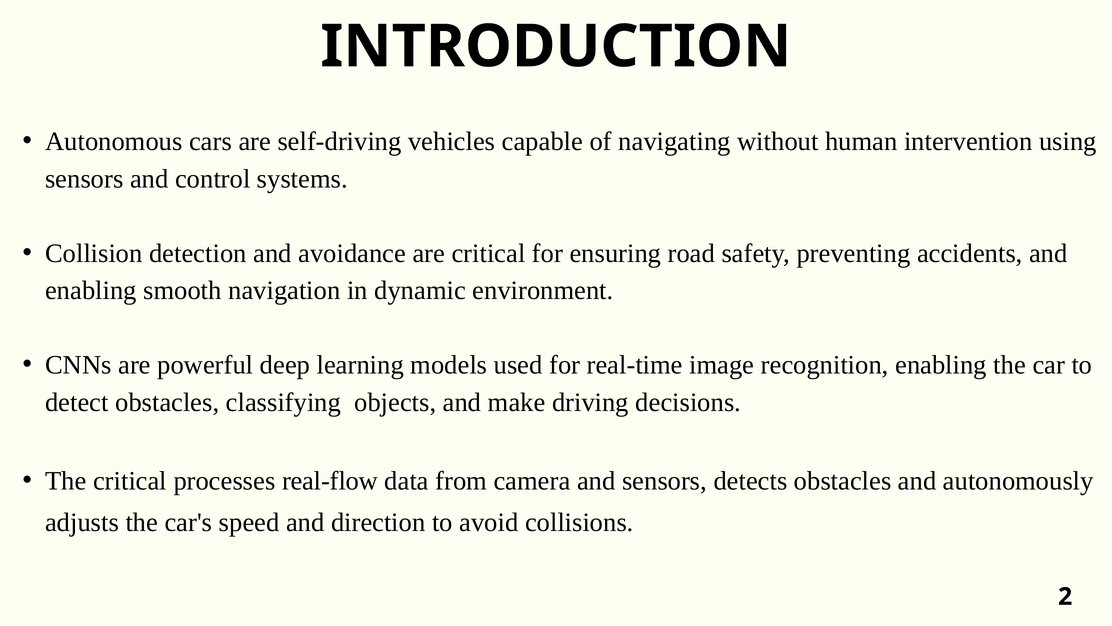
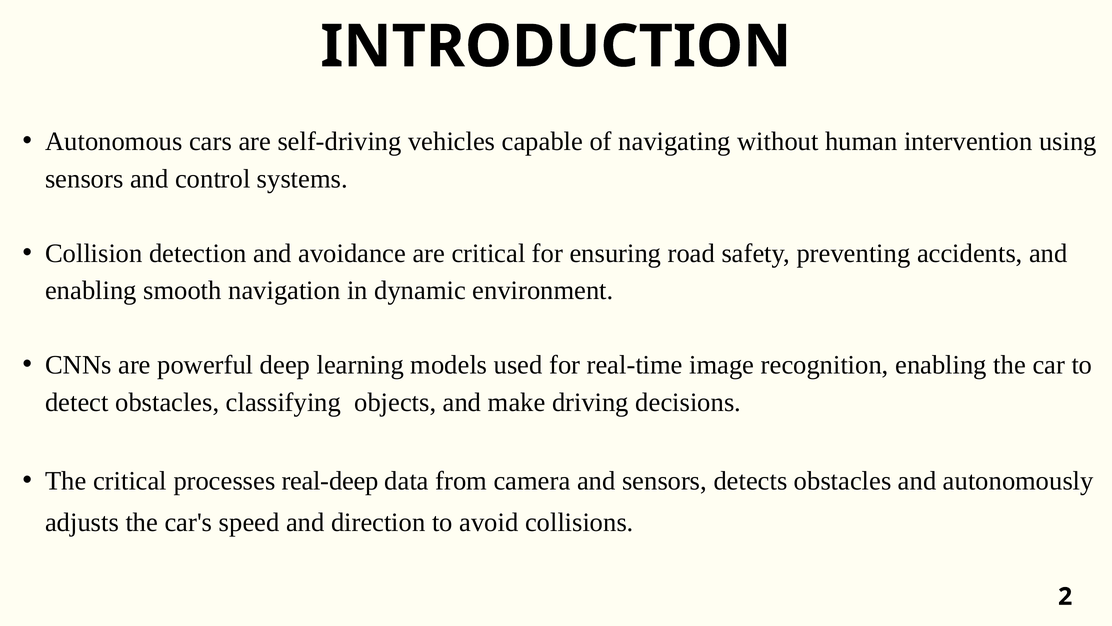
real-flow: real-flow -> real-deep (330, 481)
